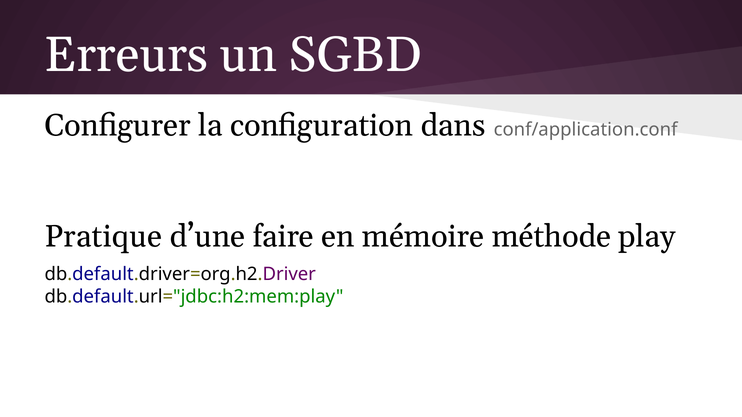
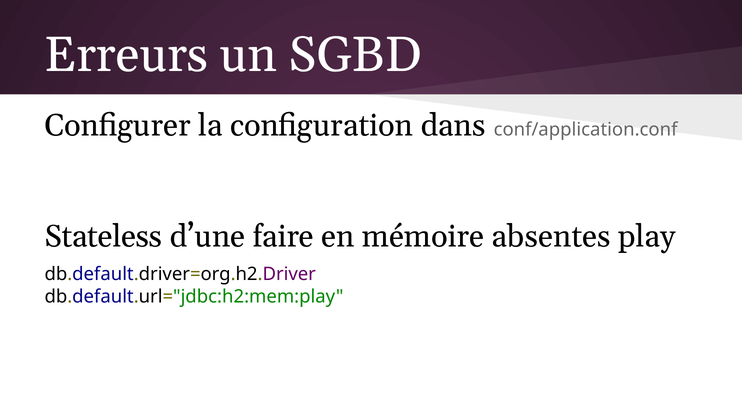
Pratique: Pratique -> Stateless (103, 237)
méthode: méthode -> absentes (551, 237)
